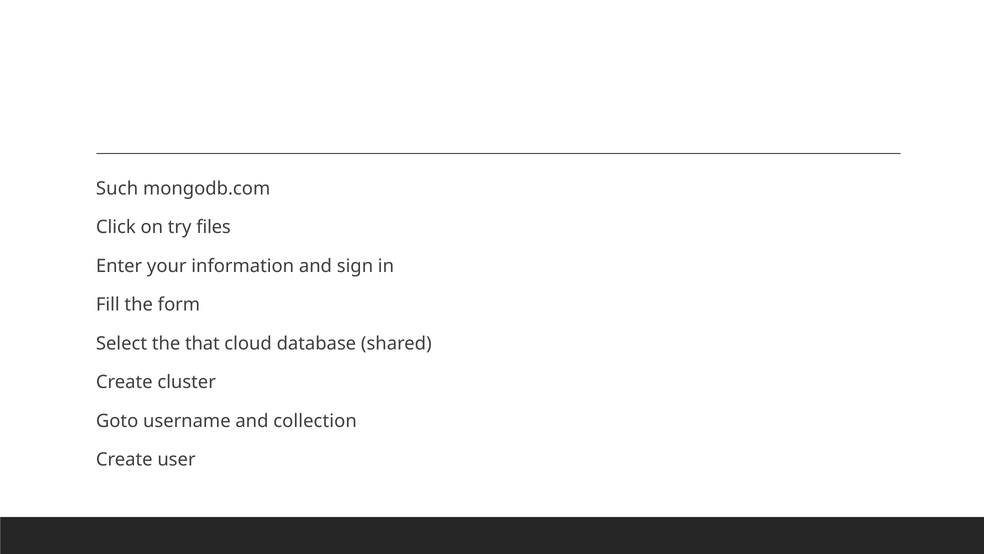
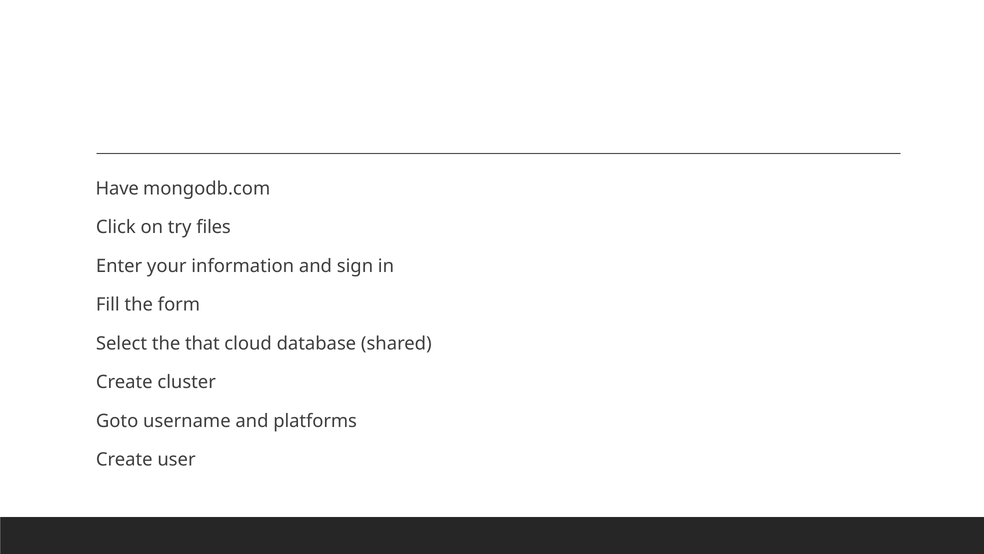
Such: Such -> Have (117, 188)
collection: collection -> platforms (315, 421)
